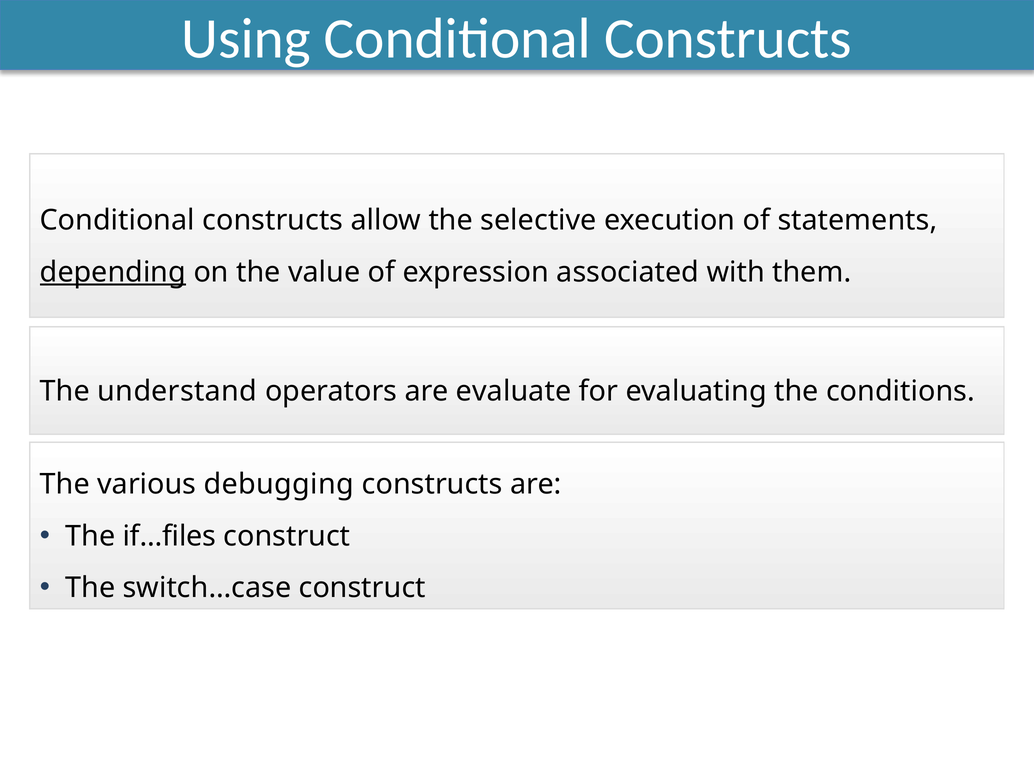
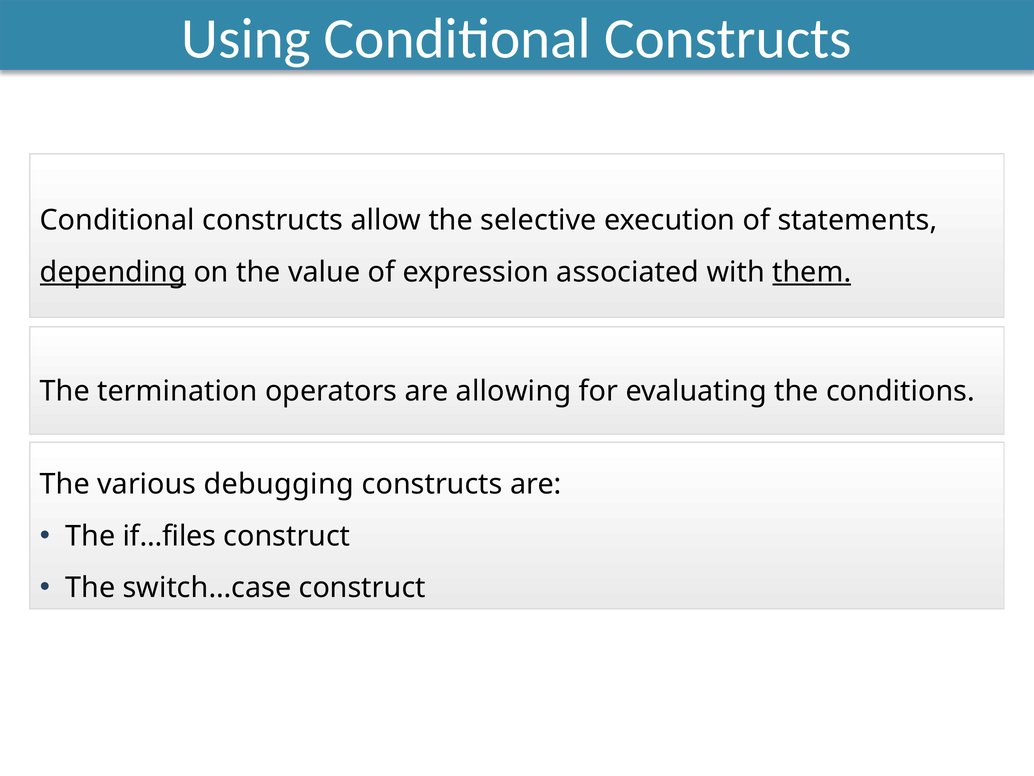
them underline: none -> present (812, 272)
understand: understand -> termination (177, 391)
evaluate: evaluate -> allowing (513, 391)
